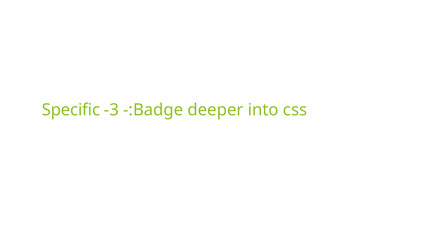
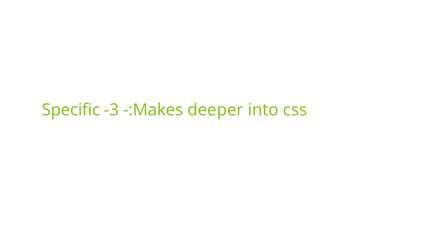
-:Badge: -:Badge -> -:Makes (153, 110)
